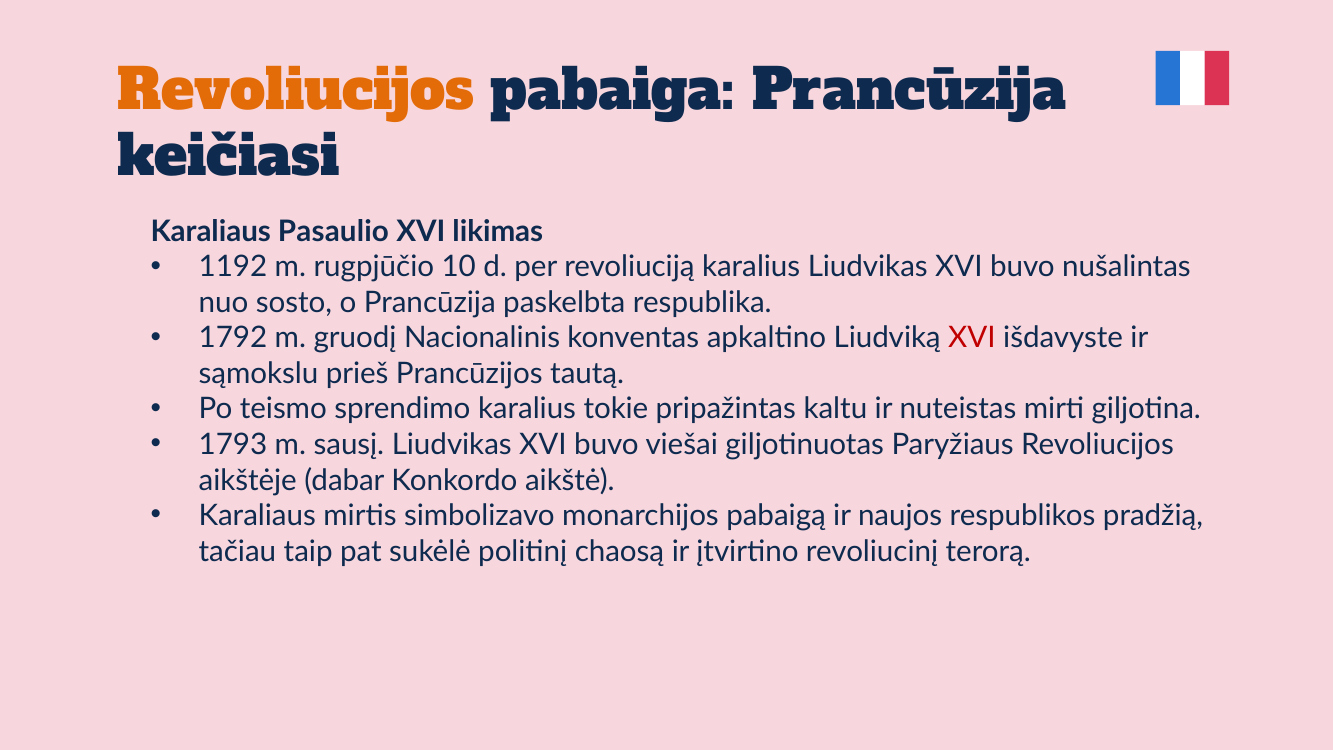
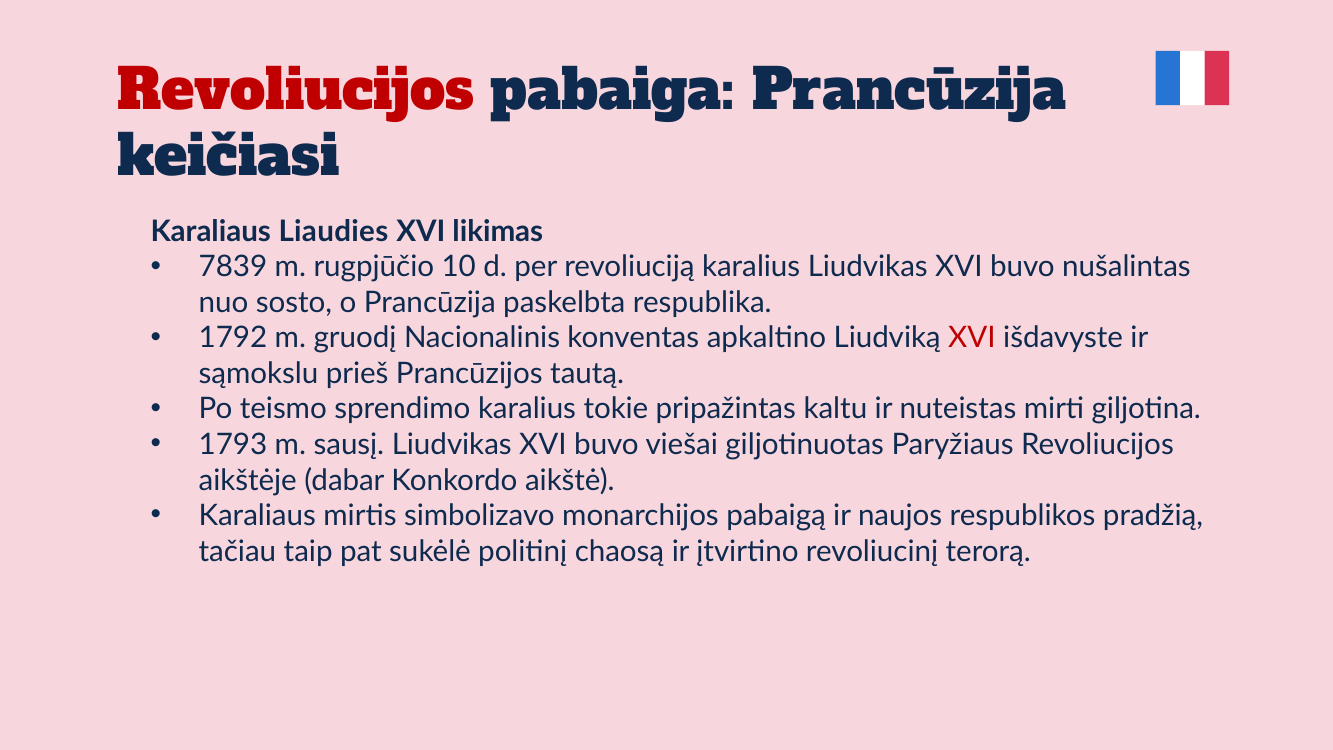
Revoliucijos colour: orange -> red (296, 91)
Pasaulio: Pasaulio -> Liaudies (333, 231)
1192: 1192 -> 7839 (233, 267)
